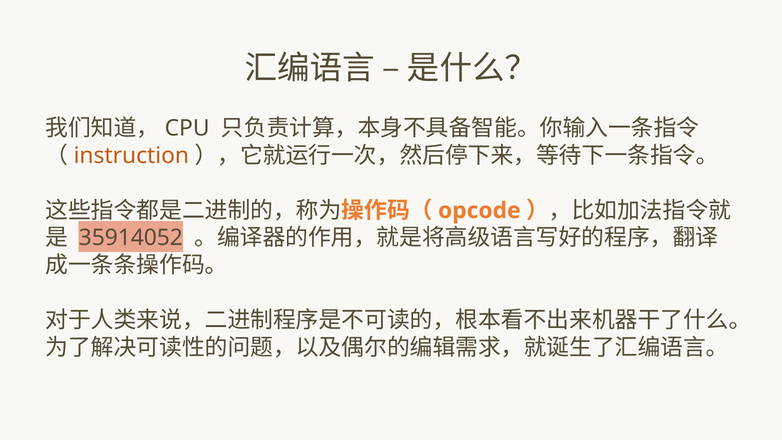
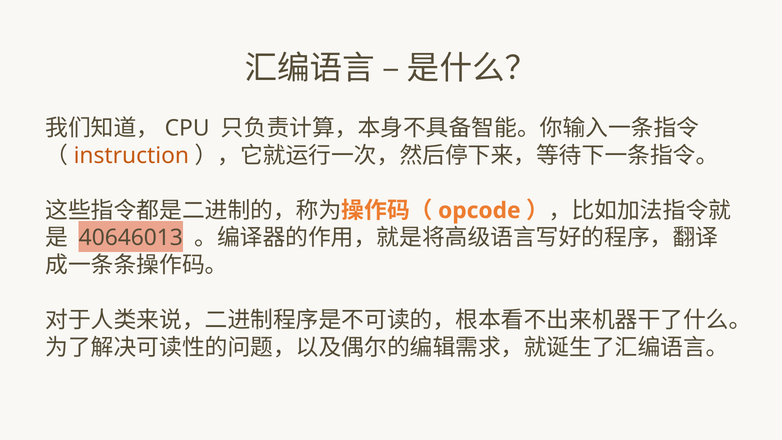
35914052: 35914052 -> 40646013 (131, 238)
